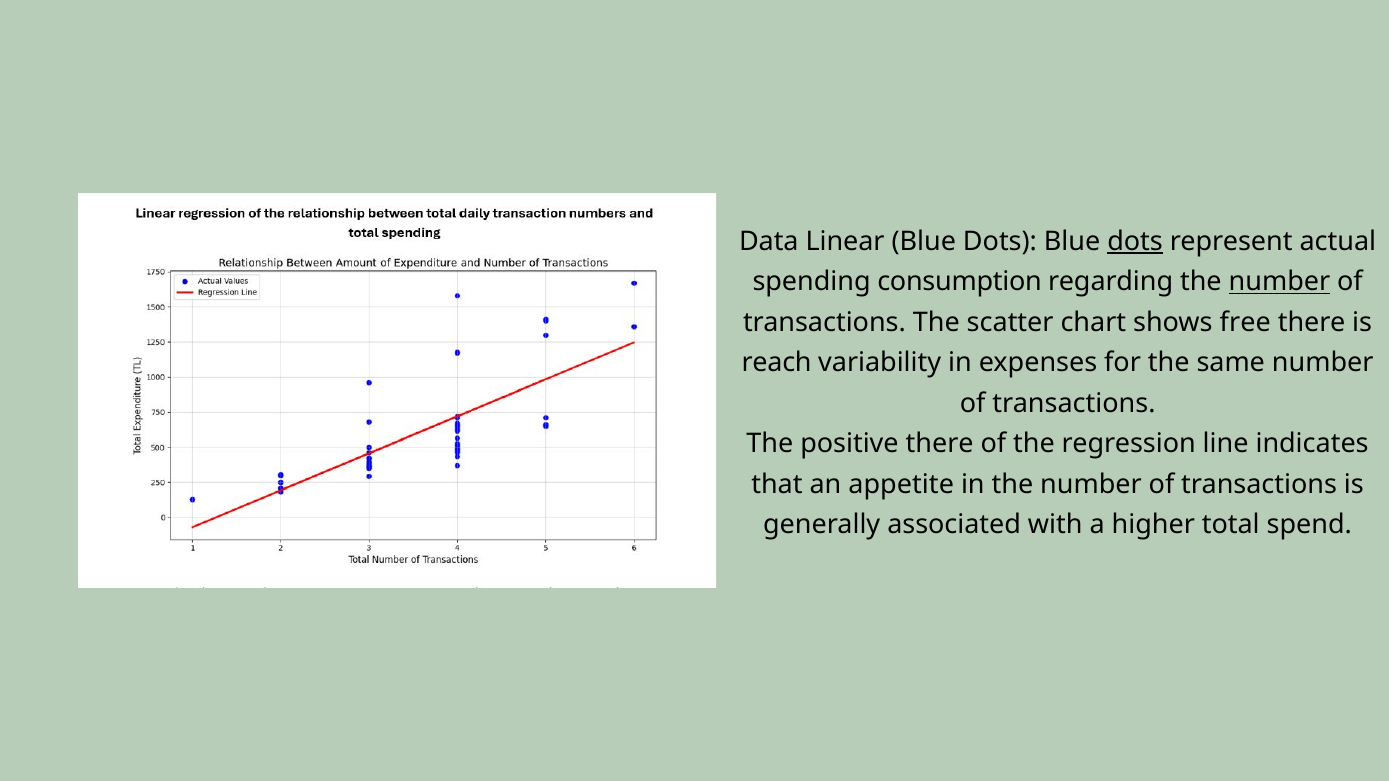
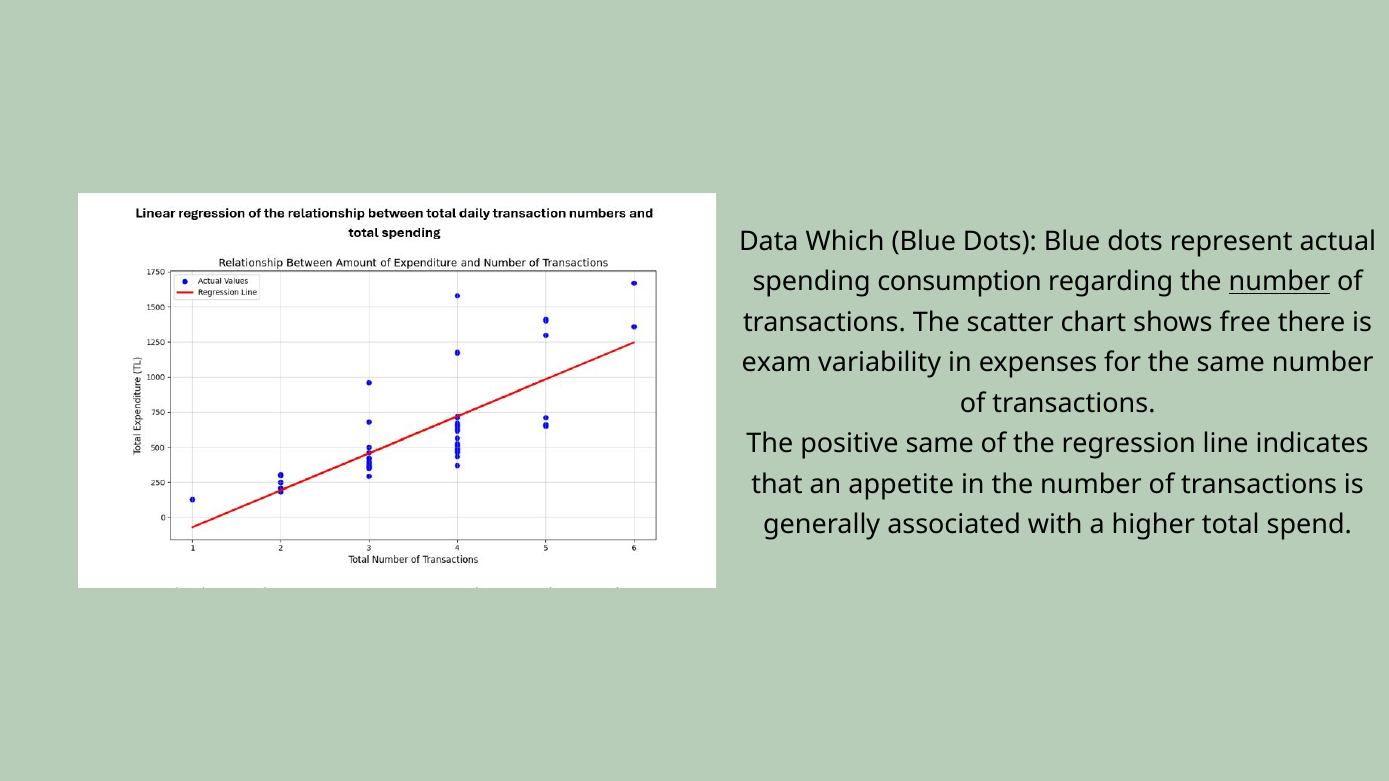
Linear: Linear -> Which (845, 242)
dots underline: present -> none (1135, 242)
reach: reach -> exam (776, 363)
positive there: there -> same (940, 444)
